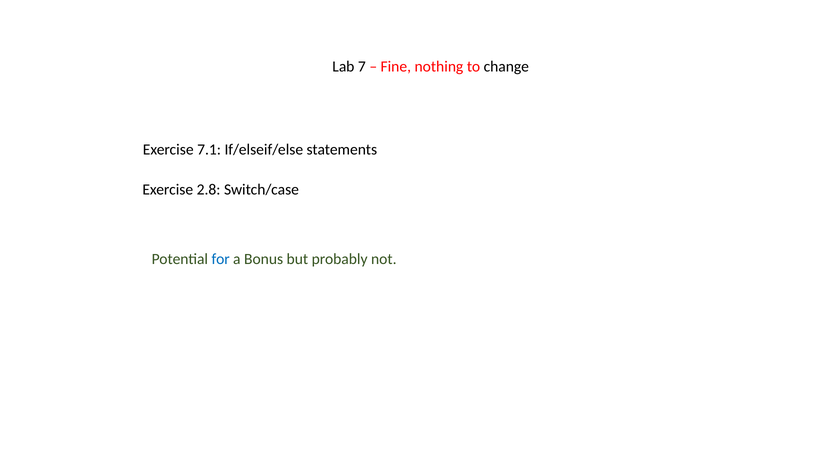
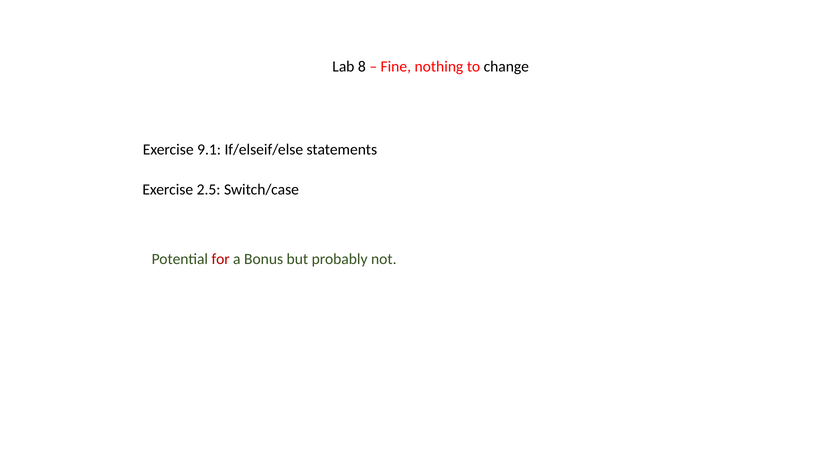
7: 7 -> 8 (362, 67)
7.1: 7.1 -> 9.1 (209, 150)
2.8: 2.8 -> 2.5 (209, 189)
for colour: blue -> red (221, 259)
